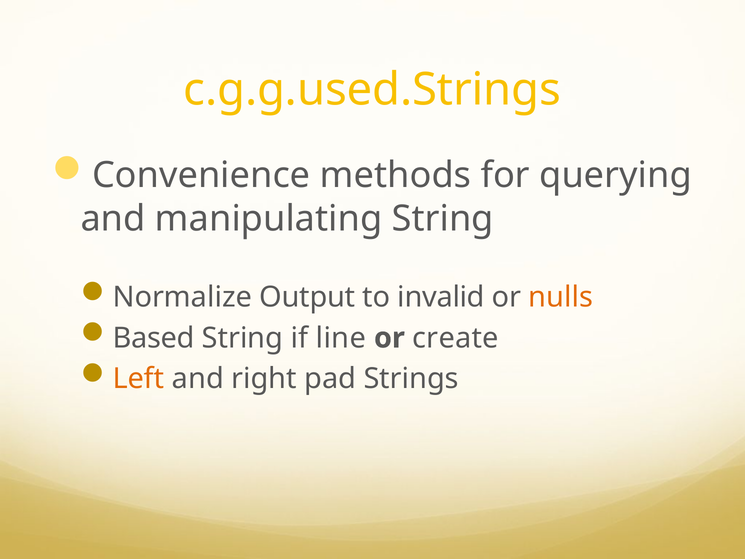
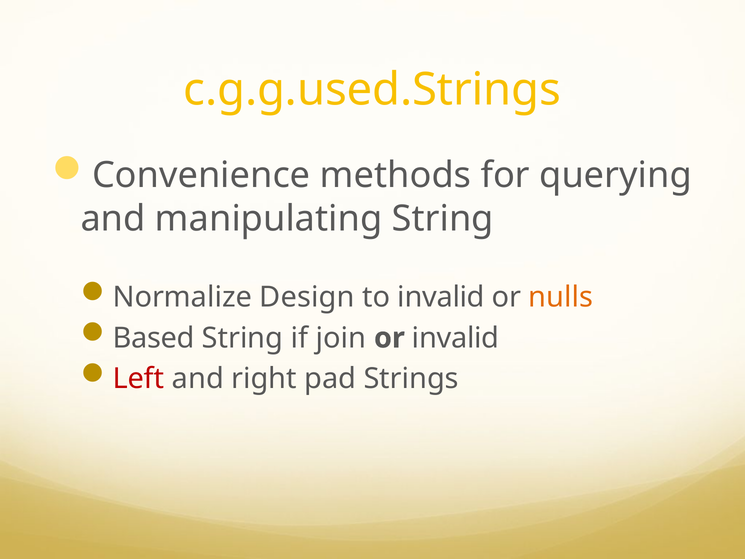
Output: Output -> Design (307, 297)
line: line -> join (341, 338)
or create: create -> invalid (456, 338)
Left colour: orange -> red (138, 379)
